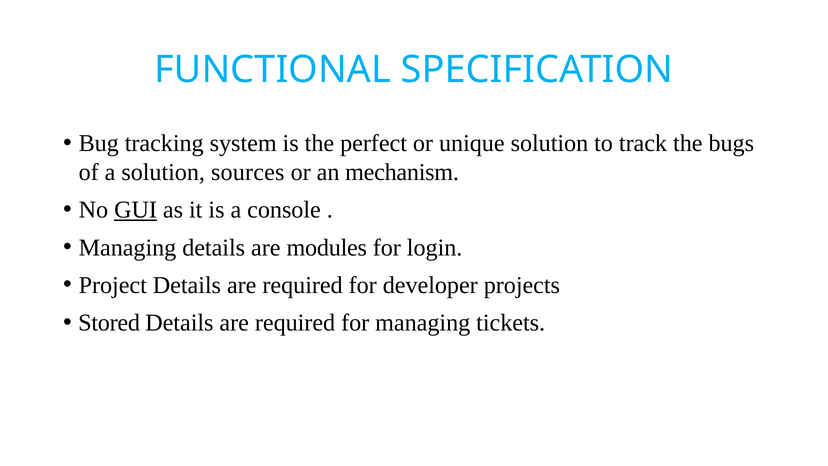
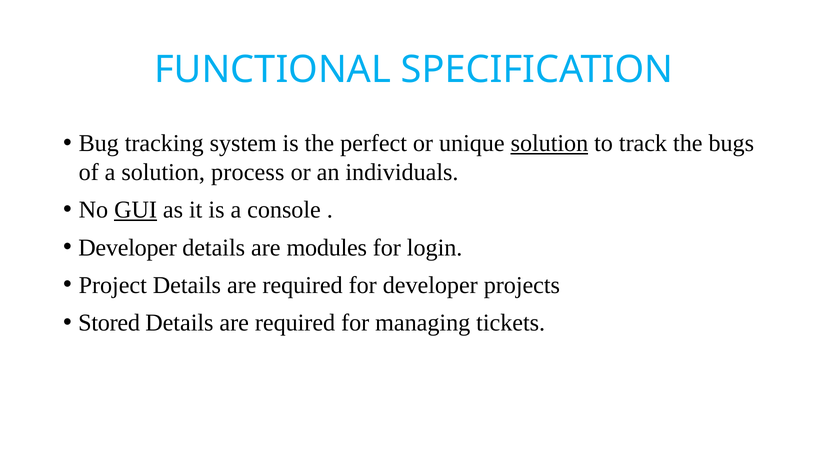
solution underline: none -> present (549, 143)
sources: sources -> process (248, 172)
mechanism: mechanism -> individuals (402, 172)
Managing: Managing -> Developer (128, 248)
